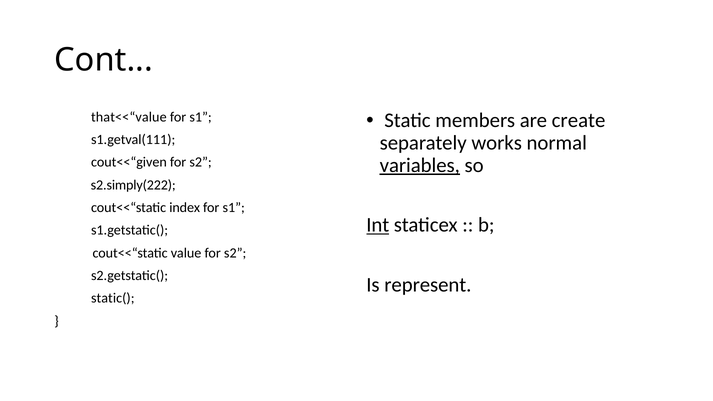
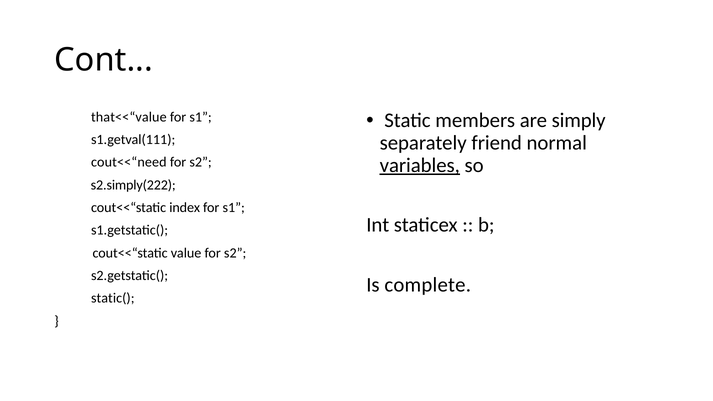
create: create -> simply (579, 121)
works: works -> friend (497, 143)
cout<<“given: cout<<“given -> cout<<“need (129, 162)
Int underline: present -> none (378, 225)
represent: represent -> complete (428, 285)
